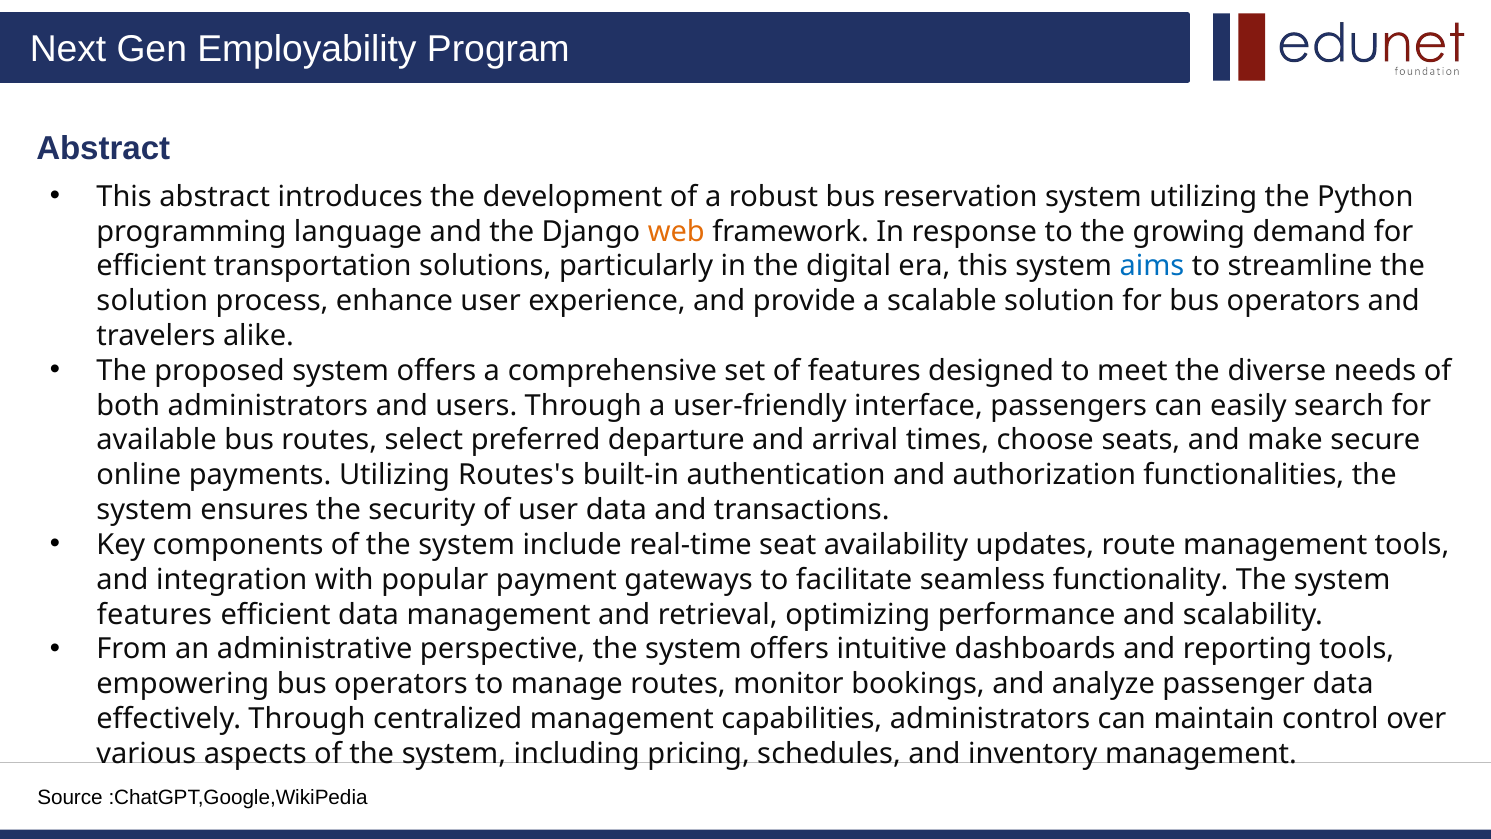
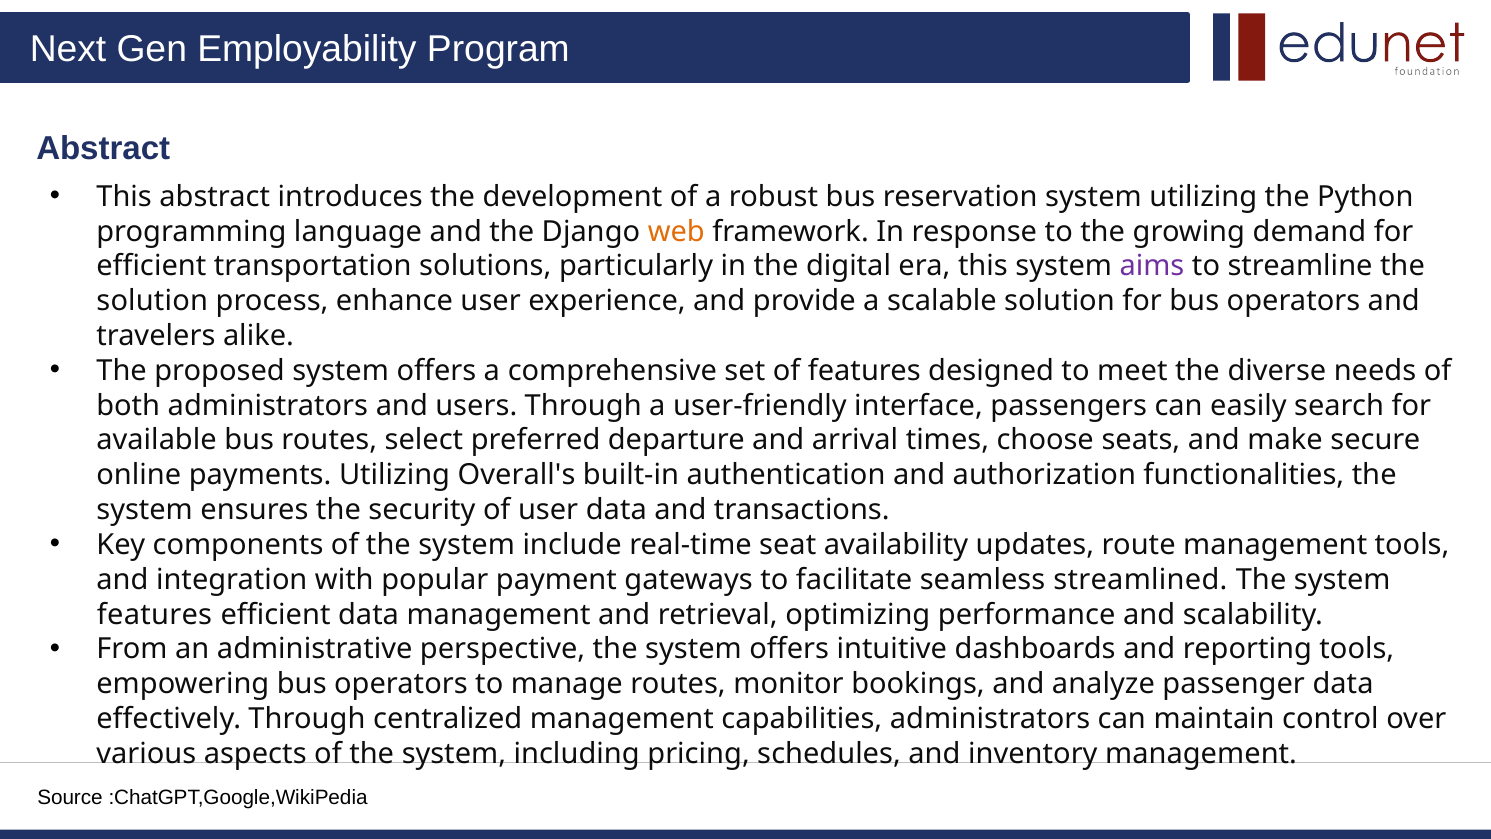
aims colour: blue -> purple (1152, 266)
Routes's: Routes's -> Overall's (517, 475)
functionality: functionality -> streamlined (1140, 579)
